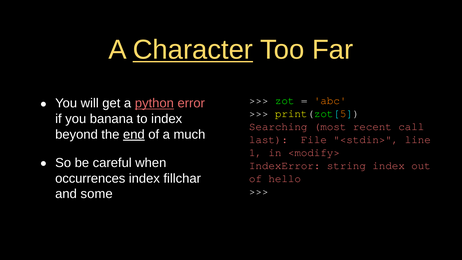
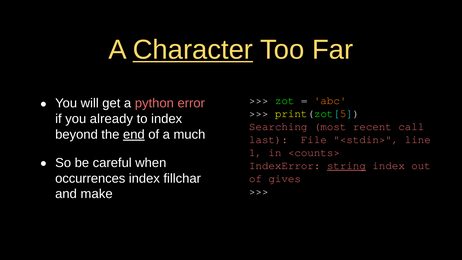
python underline: present -> none (154, 103)
banana: banana -> already (111, 119)
<modify>: <modify> -> <counts> (314, 153)
string underline: none -> present (346, 166)
hello: hello -> gives (285, 179)
some: some -> make (97, 194)
